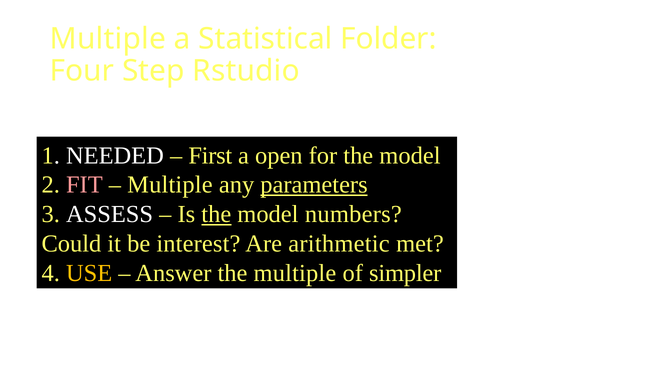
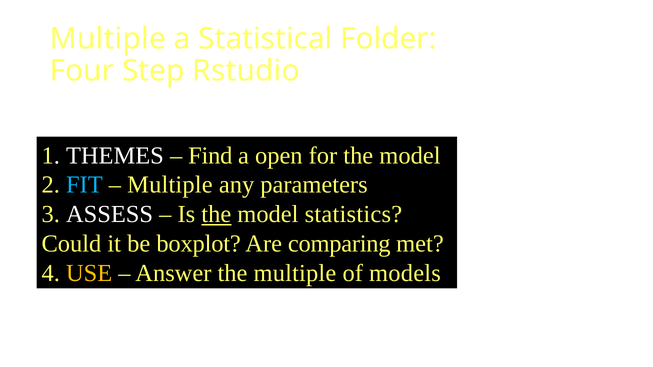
NEEDED: NEEDED -> THEMES (115, 156)
First: First -> Find (210, 156)
FIT colour: pink -> light blue (84, 185)
parameters underline: present -> none (314, 185)
numbers: numbers -> statistics (353, 214)
interest: interest -> boxplot (199, 244)
arithmetic: arithmetic -> comparing (339, 244)
simpler: simpler -> models (405, 273)
